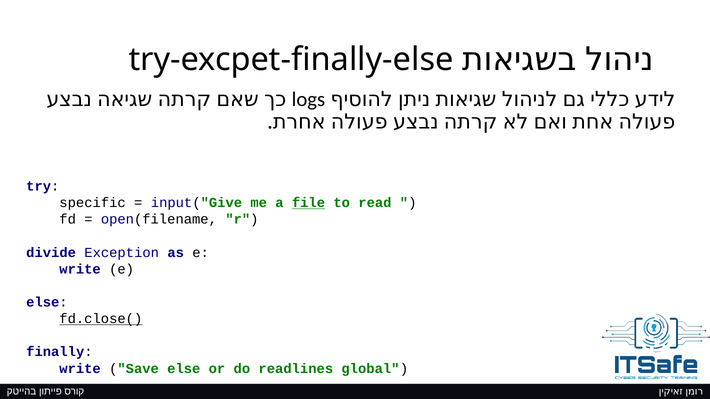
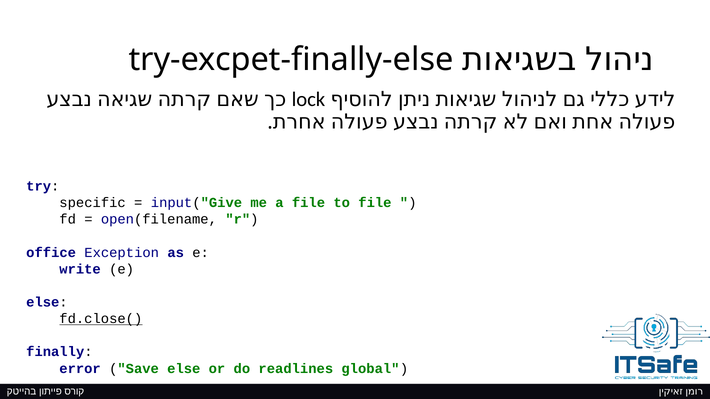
logs: logs -> lock (308, 99)
file underline: present -> none (308, 203)
to read: read -> file (375, 203)
divide: divide -> office (51, 253)
write: write -> error (80, 369)
